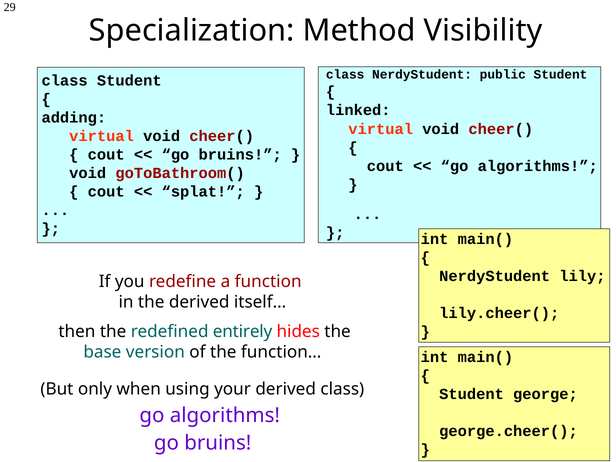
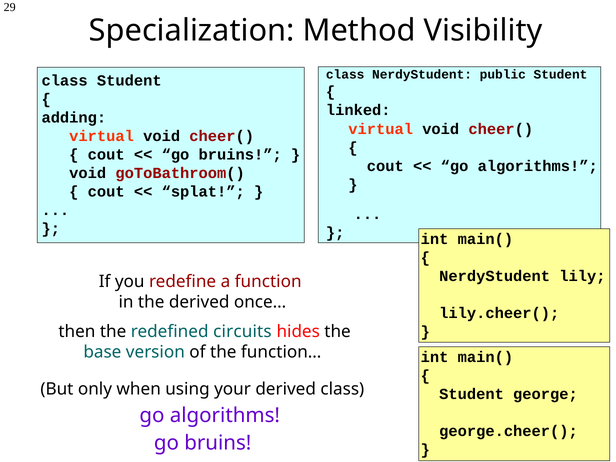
itself…: itself… -> once… (260, 302)
entirely: entirely -> circuits (242, 332)
